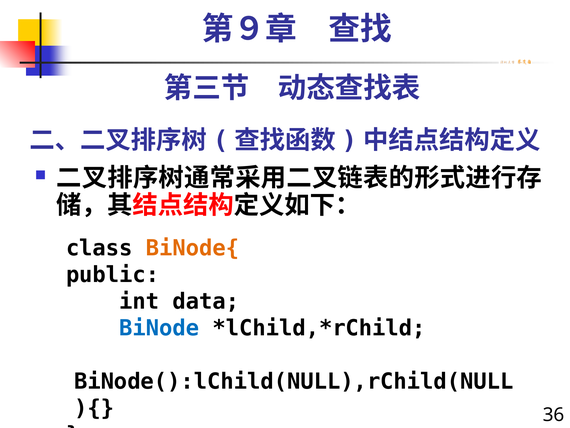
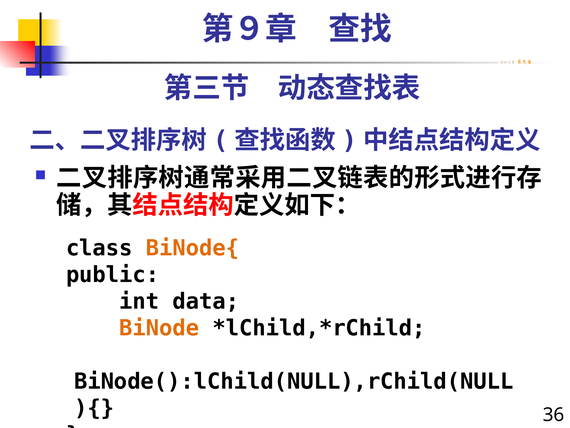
BiNode colour: blue -> orange (159, 328)
